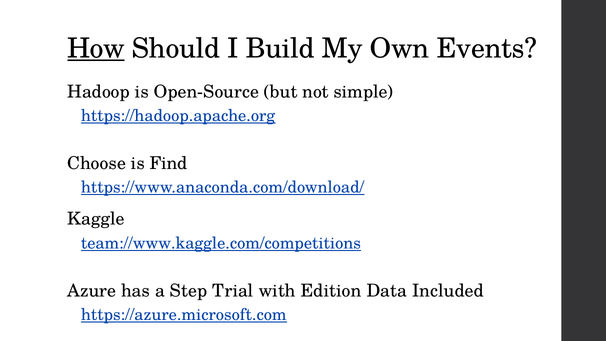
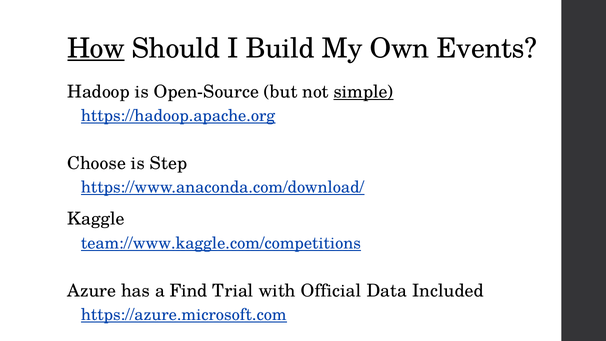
simple underline: none -> present (364, 92)
Find: Find -> Step (168, 163)
Step: Step -> Find (189, 291)
Edition: Edition -> Official (331, 291)
